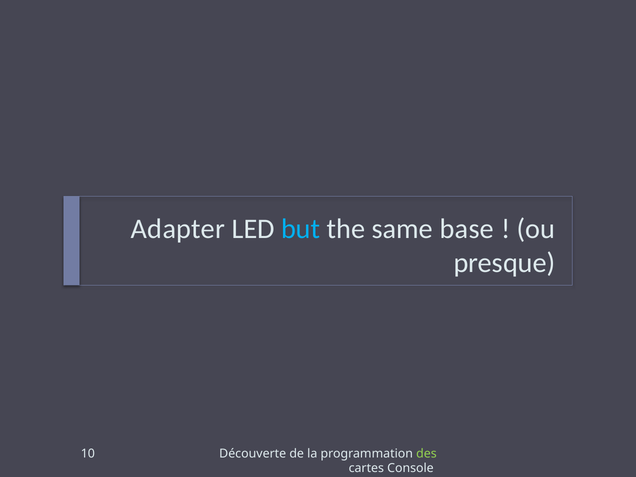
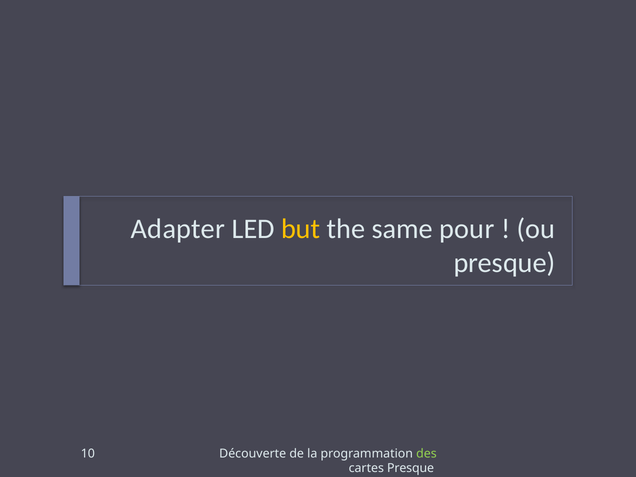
but colour: light blue -> yellow (301, 229)
base: base -> pour (467, 229)
cartes Console: Console -> Presque (411, 468)
